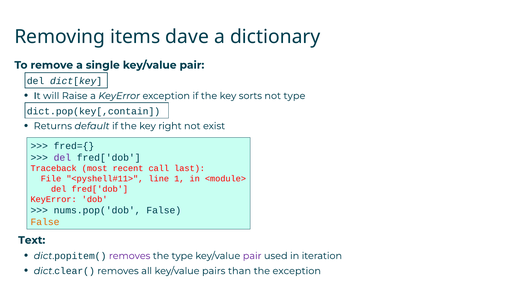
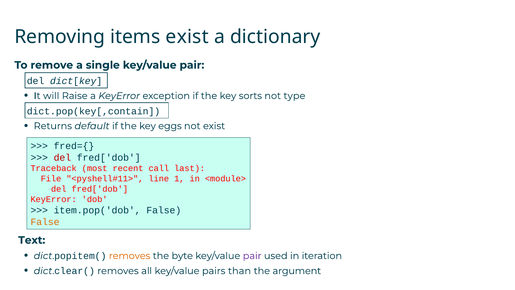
items dave: dave -> exist (187, 37)
right: right -> eggs (170, 126)
del colour: purple -> red (62, 157)
nums.pop('dob: nums.pop('dob -> item.pop('dob (97, 210)
removes colour: purple -> orange (130, 256)
the type: type -> byte (182, 256)
the exception: exception -> argument (297, 271)
